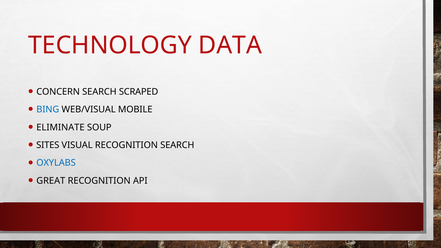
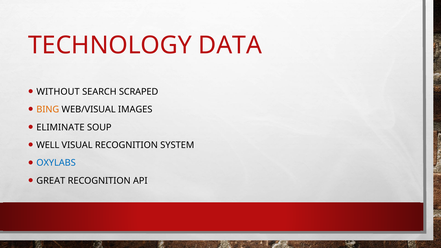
CONCERN: CONCERN -> WITHOUT (58, 92)
BING colour: blue -> orange (48, 110)
MOBILE: MOBILE -> IMAGES (135, 110)
SITES: SITES -> WELL (48, 145)
RECOGNITION SEARCH: SEARCH -> SYSTEM (177, 145)
